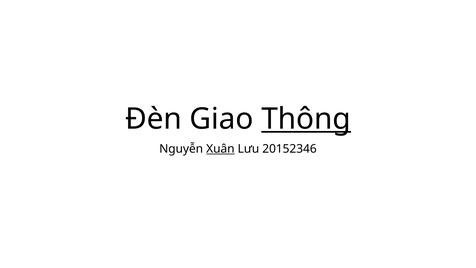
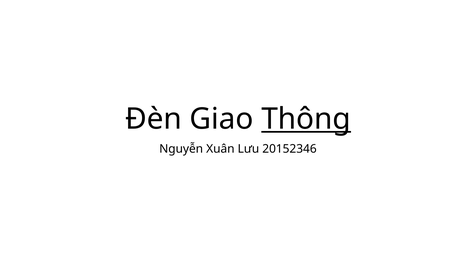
Xuân underline: present -> none (220, 149)
